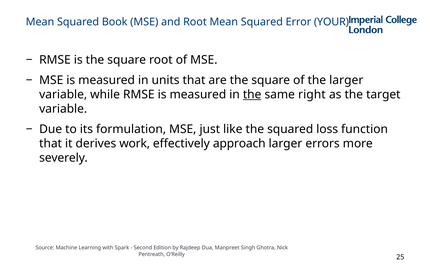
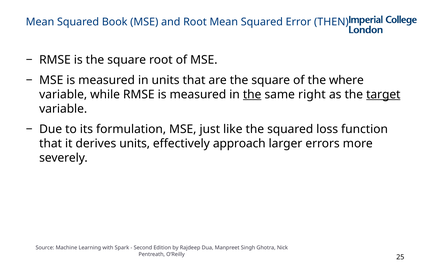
YOUR: YOUR -> THEN (331, 22)
the larger: larger -> where (346, 80)
target underline: none -> present (383, 95)
derives work: work -> units (135, 144)
